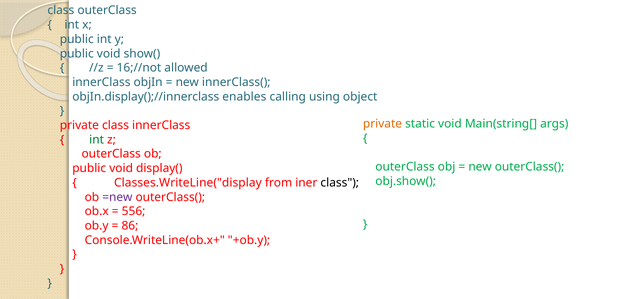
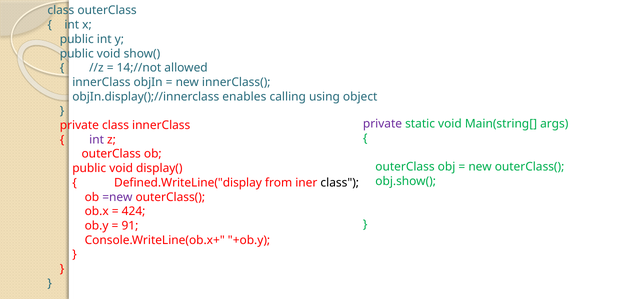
16;//not: 16;//not -> 14;//not (139, 68)
private colour: orange -> purple (383, 124)
int colour: green -> purple (97, 139)
Classes.WriteLine("display: Classes.WriteLine("display -> Defined.WriteLine("display (188, 182)
556: 556 -> 424 (134, 211)
86: 86 -> 91 (130, 225)
